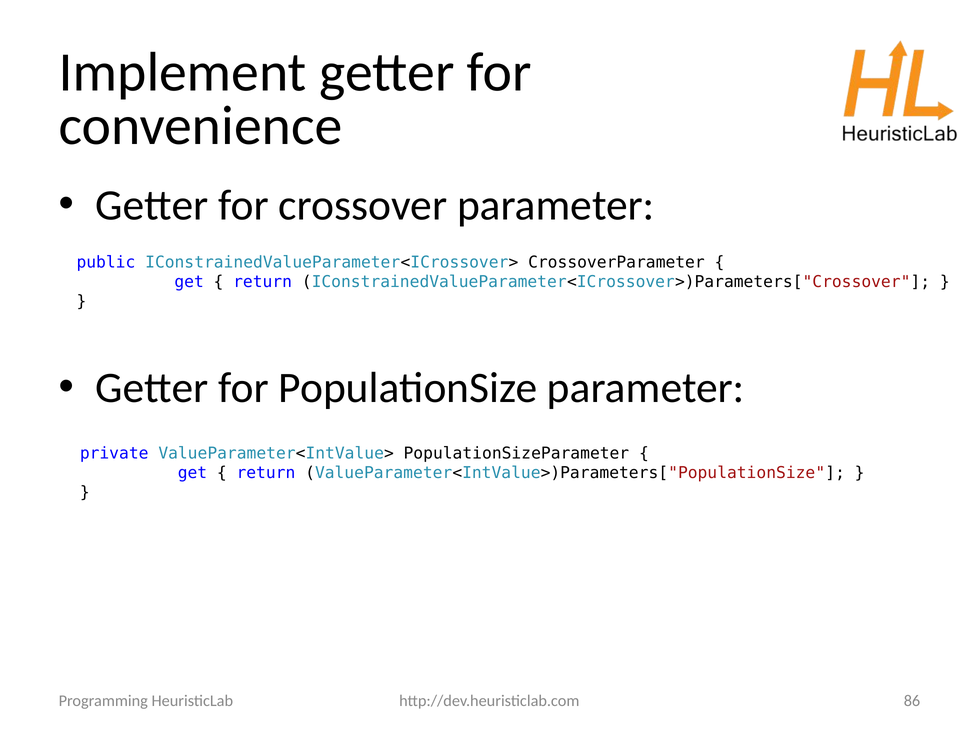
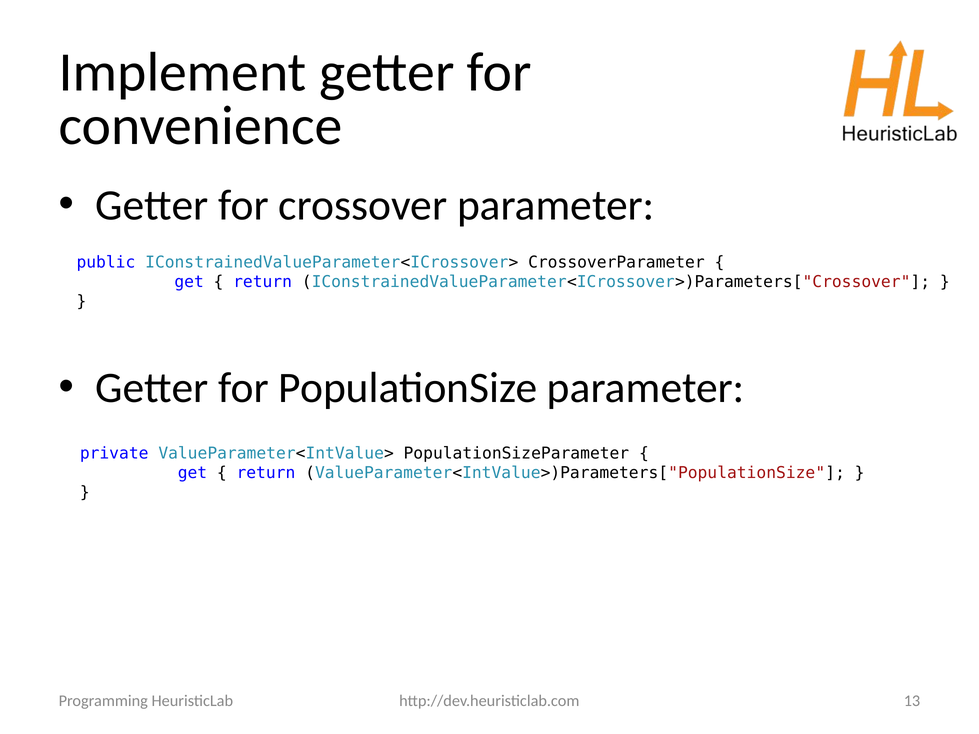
86: 86 -> 13 (912, 701)
